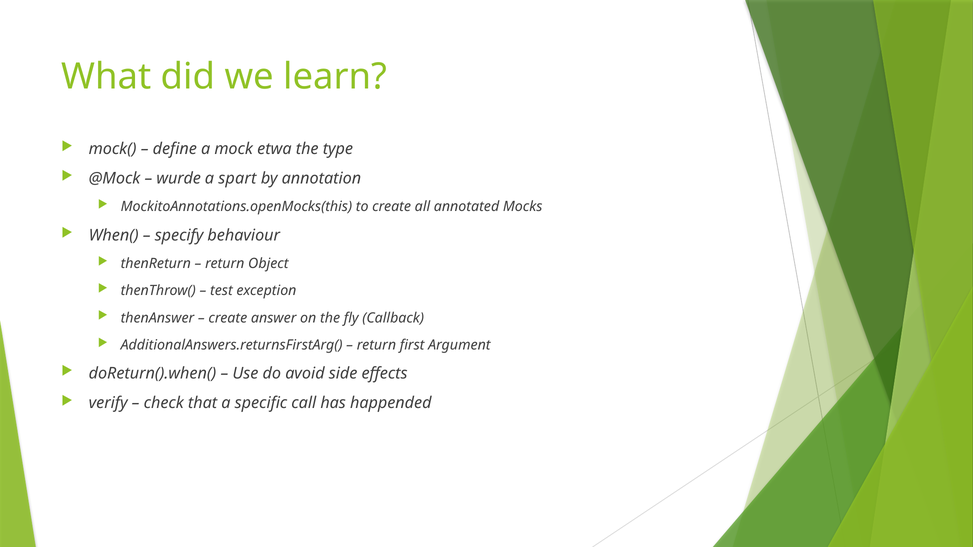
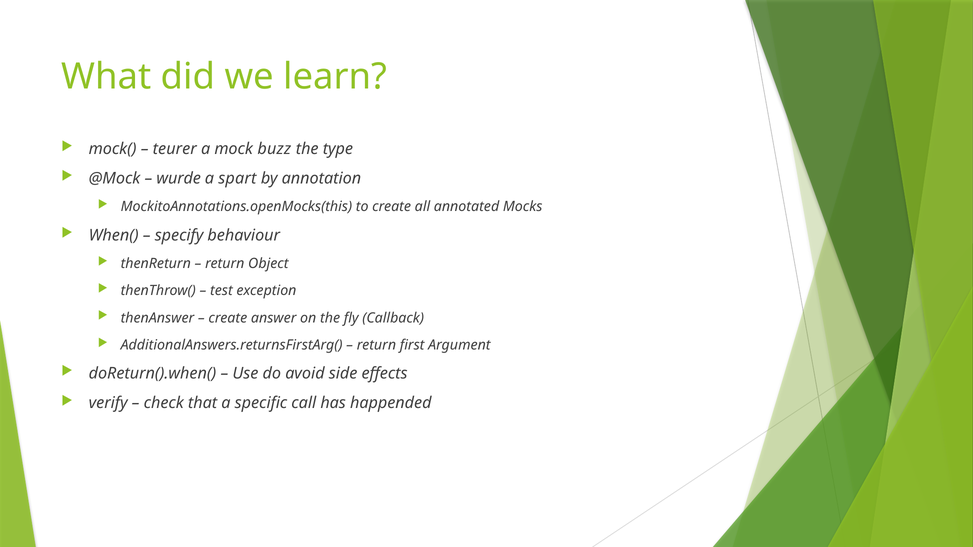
define: define -> teurer (175, 149)
etwa: etwa -> buzz (274, 149)
